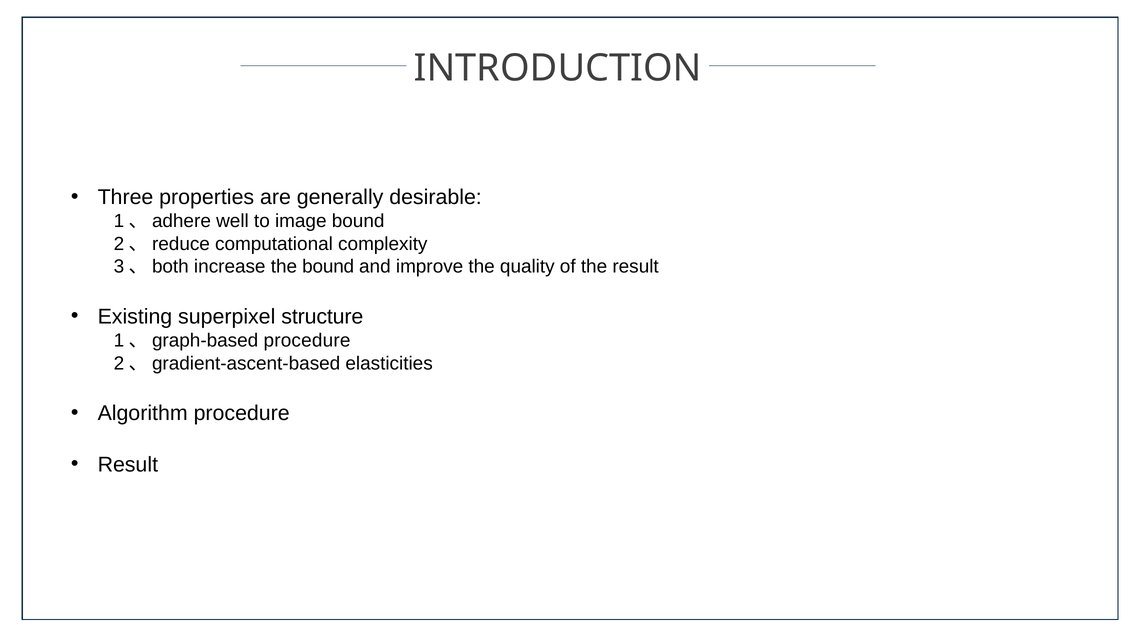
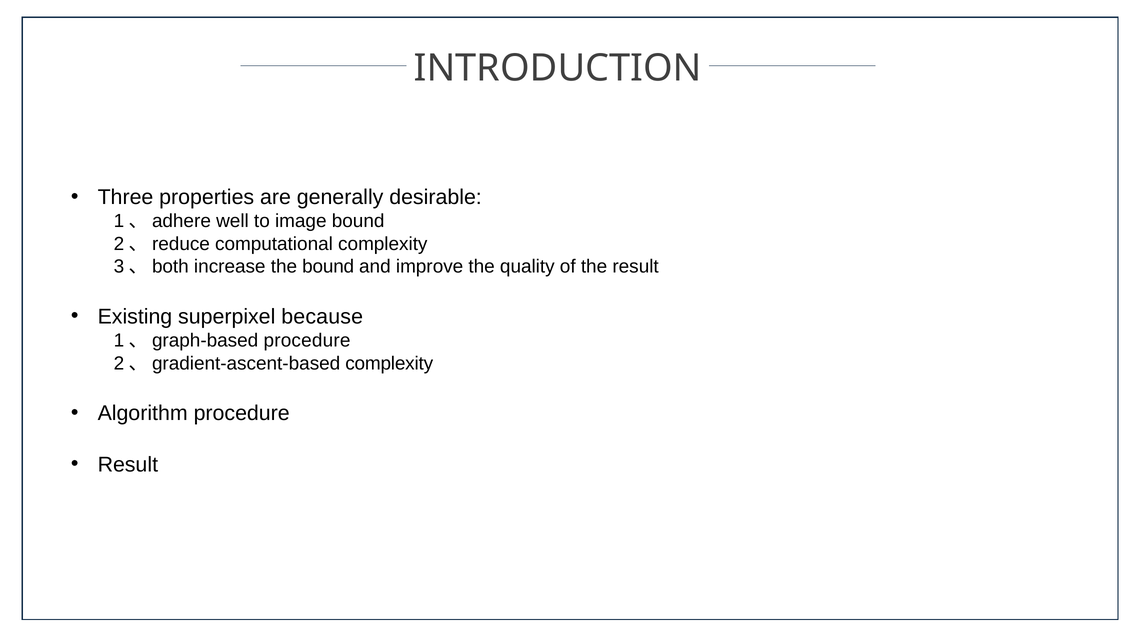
structure: structure -> because (322, 317)
2、gradient-ascent-based elasticities: elasticities -> complexity (389, 364)
